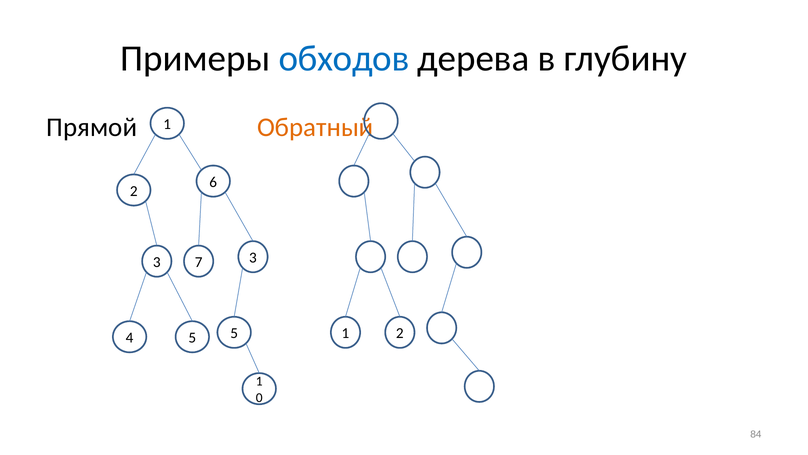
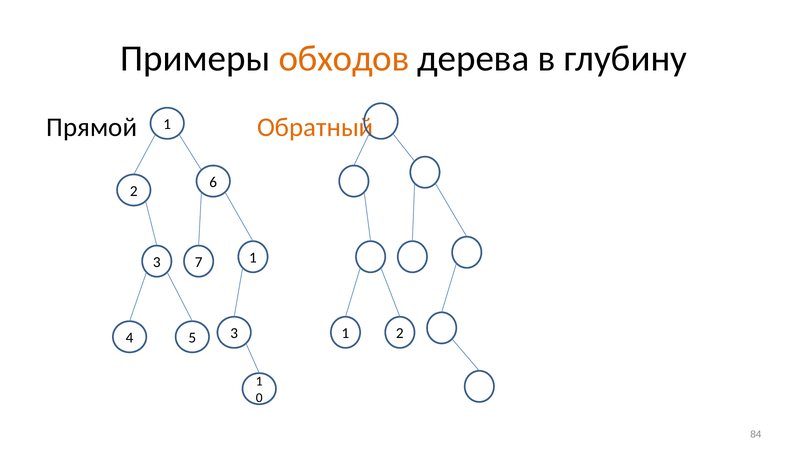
обходов colour: blue -> orange (344, 59)
7 3: 3 -> 1 (253, 257)
5: 5 -> 3 (234, 333)
